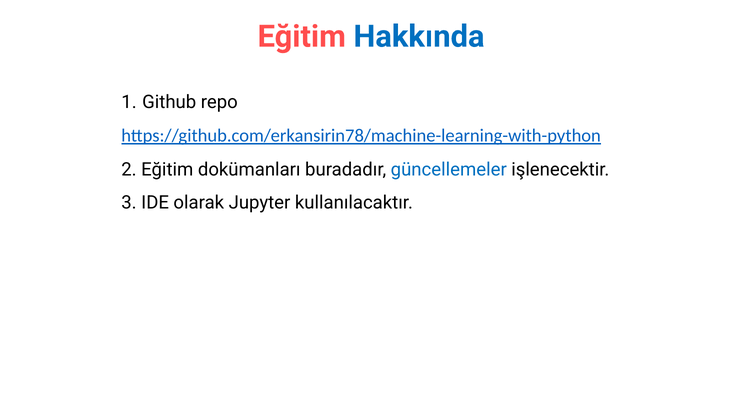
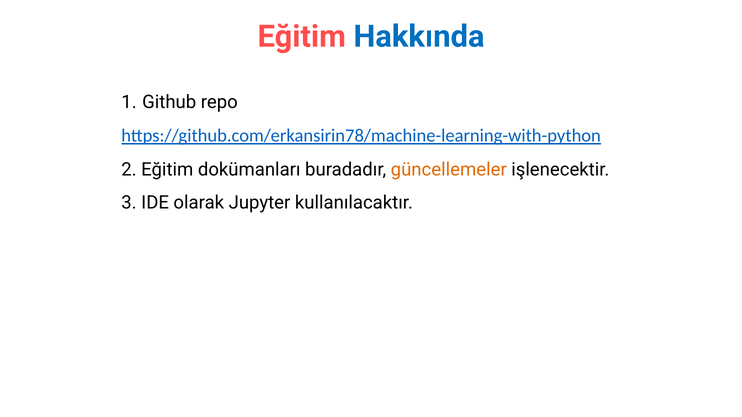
güncellemeler colour: blue -> orange (449, 170)
